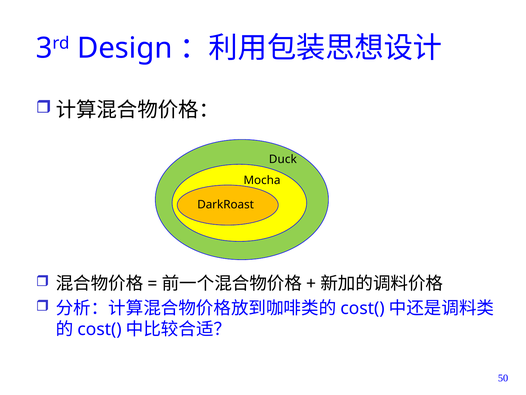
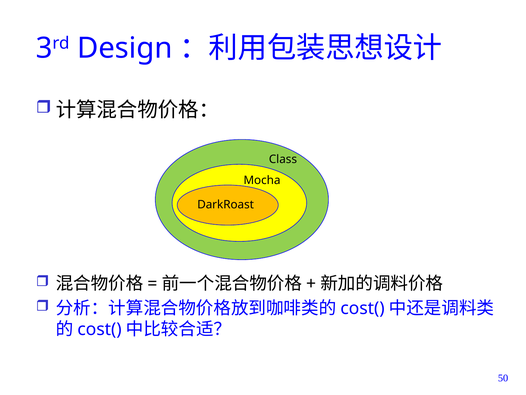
Duck: Duck -> Class (283, 159)
